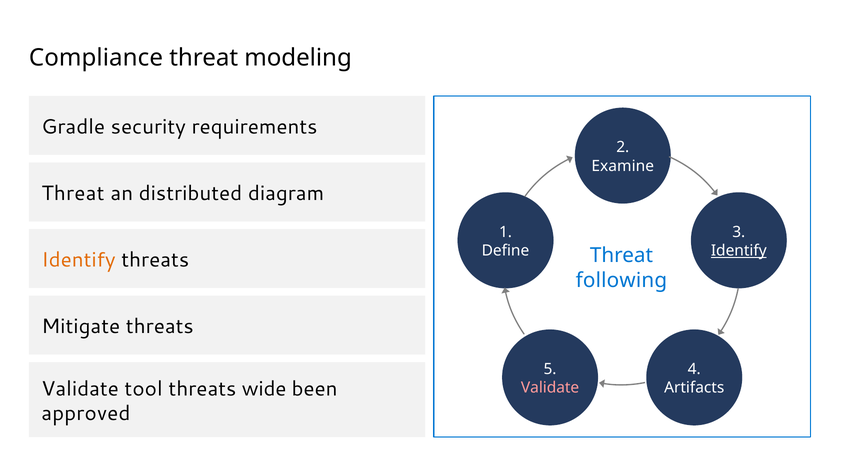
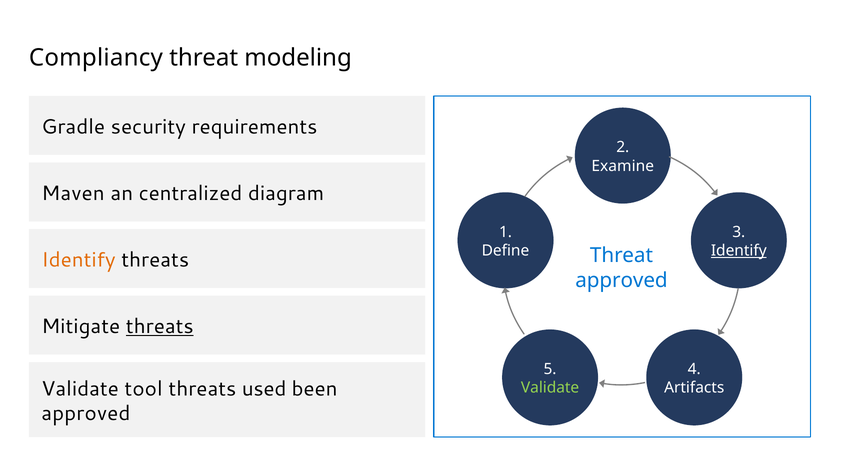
Compliance: Compliance -> Compliancy (96, 58)
Threat: Threat -> Maven (73, 193)
distributed: distributed -> centralized (191, 193)
following: following -> approved (622, 280)
threats underline: none -> present (160, 327)
wide: wide -> used (264, 389)
Validate colour: pink -> light green (550, 388)
